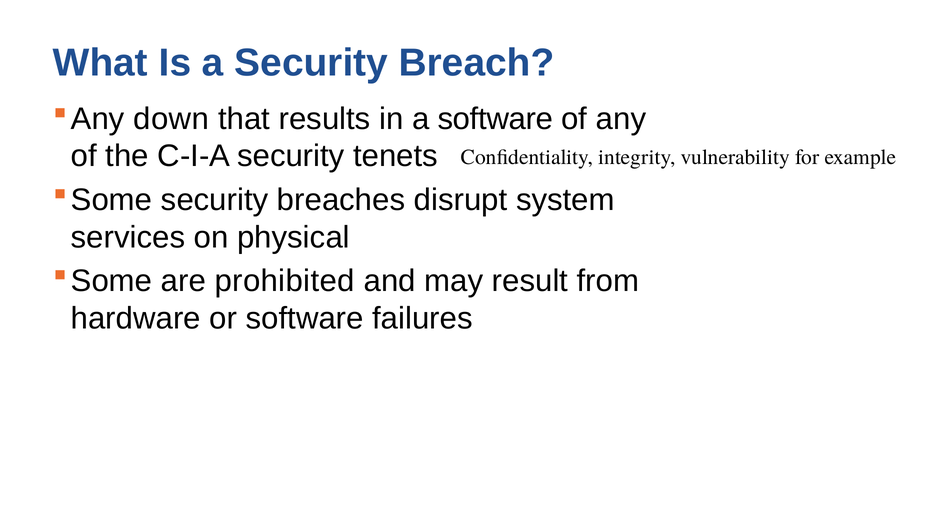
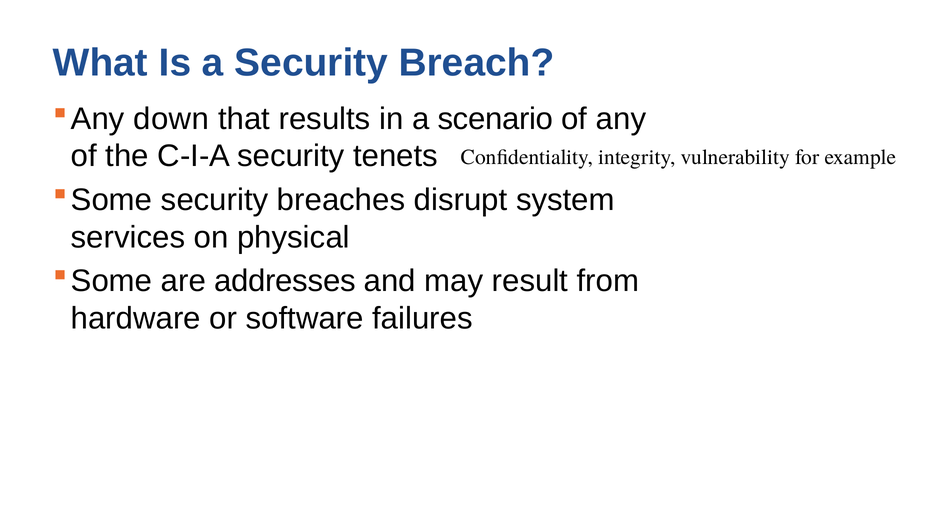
a software: software -> scenario (495, 119)
prohibited: prohibited -> addresses (285, 281)
